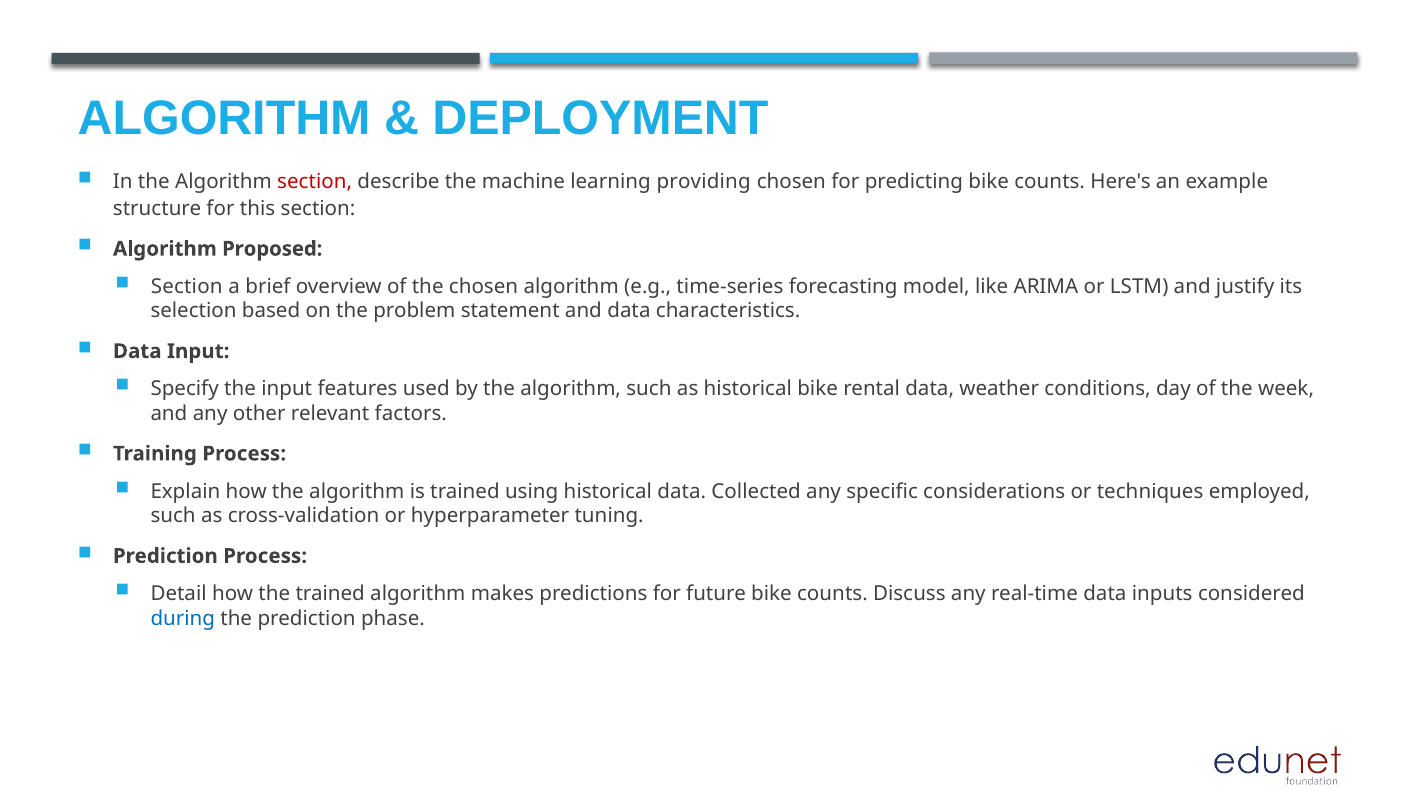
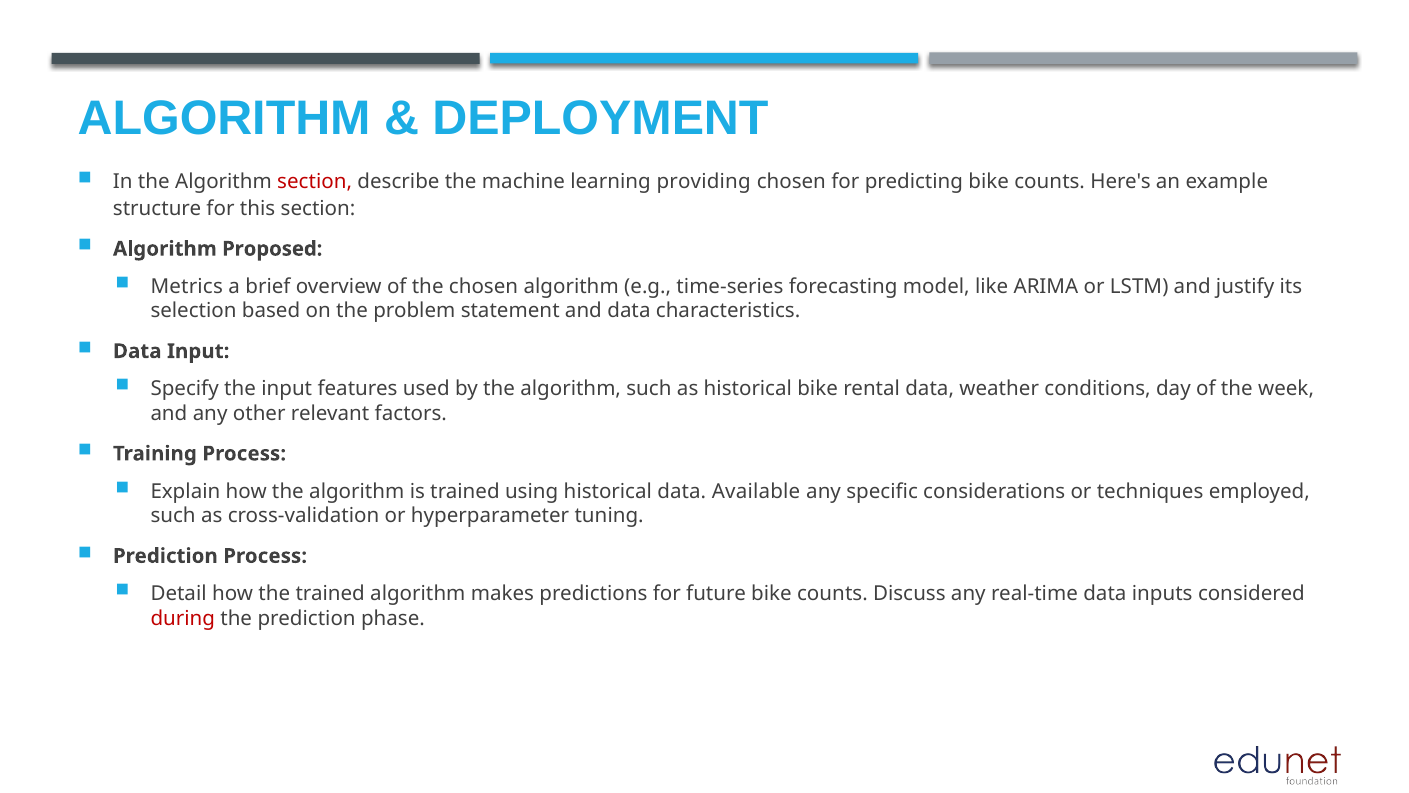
Section: Section -> Metrics (187, 286)
Collected: Collected -> Available (756, 491)
during colour: blue -> red (183, 618)
